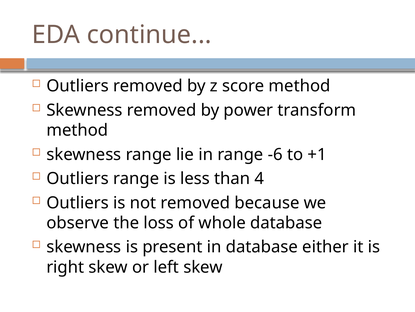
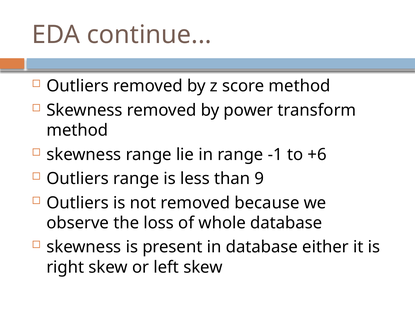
-6: -6 -> -1 (275, 154)
+1: +1 -> +6 (317, 154)
4: 4 -> 9 (259, 178)
